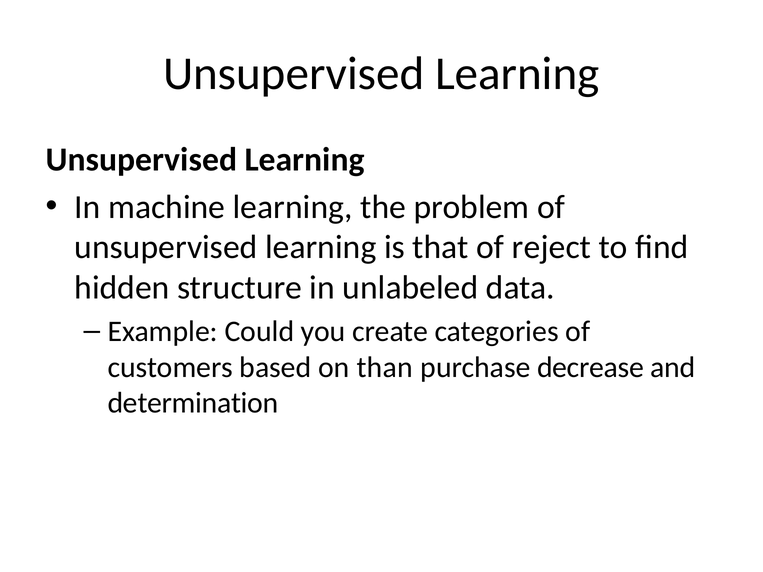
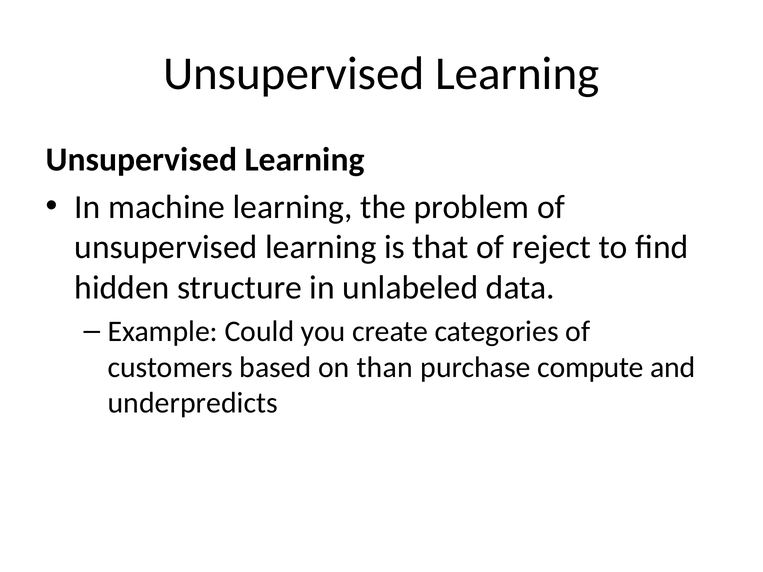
decrease: decrease -> compute (591, 367)
determination: determination -> underpredicts (193, 403)
